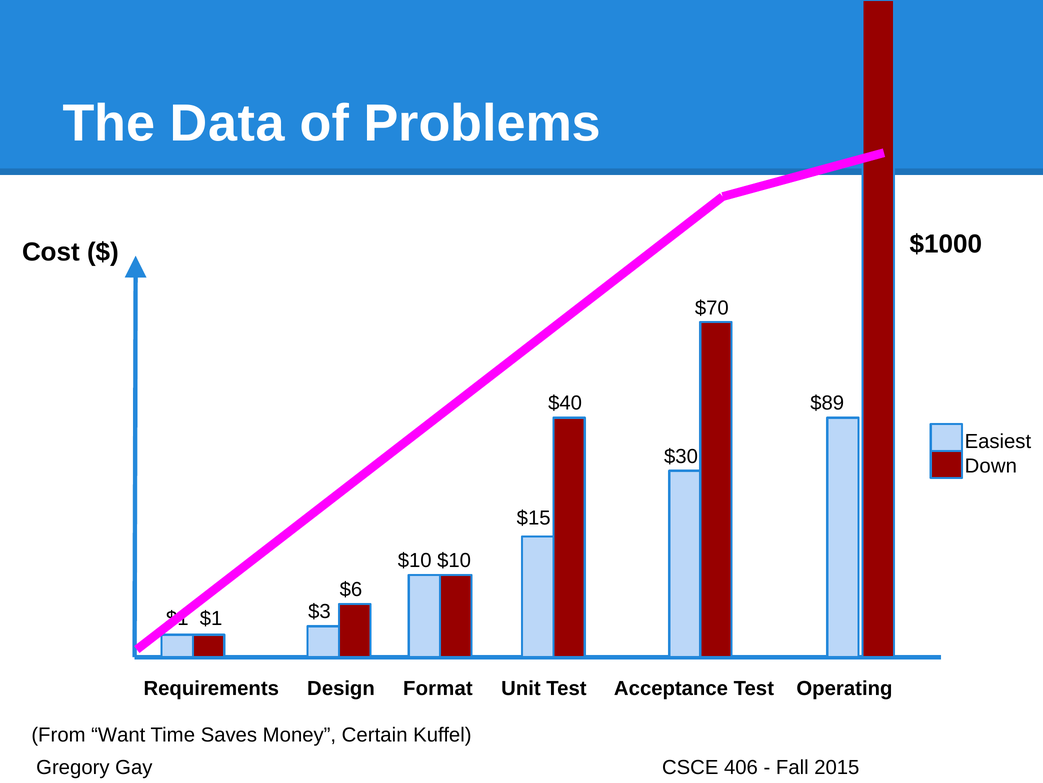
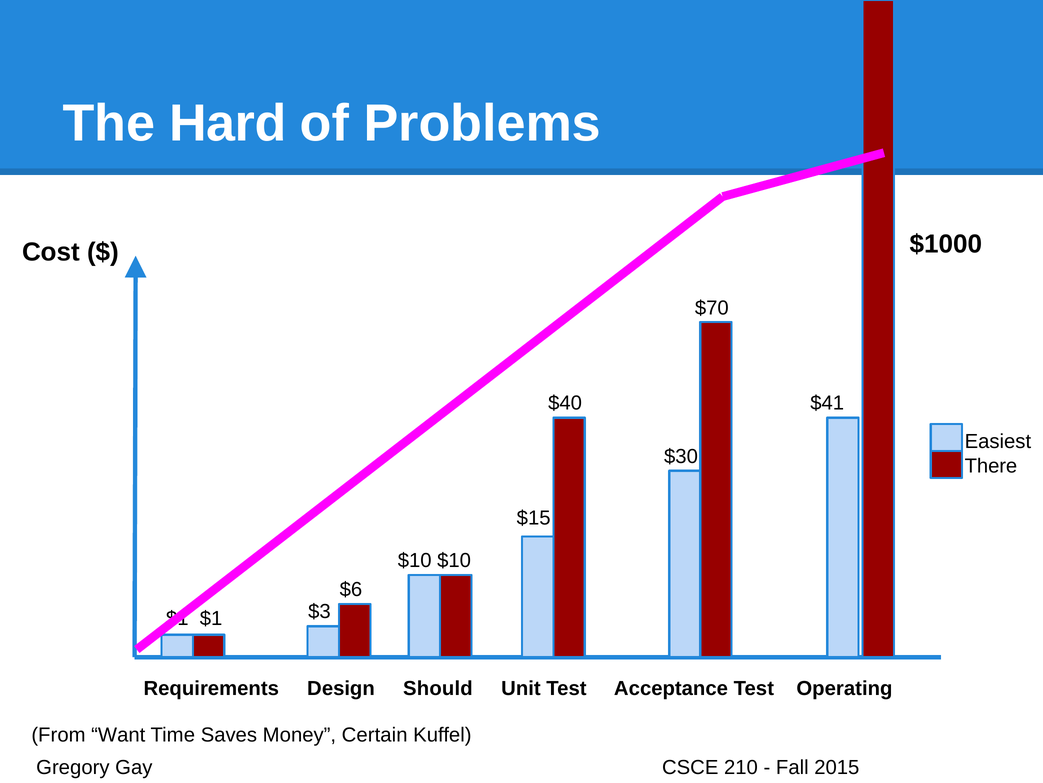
Data: Data -> Hard (228, 124)
$89: $89 -> $41 (827, 403)
Down: Down -> There (991, 466)
Format: Format -> Should (438, 688)
406: 406 -> 210 (741, 767)
